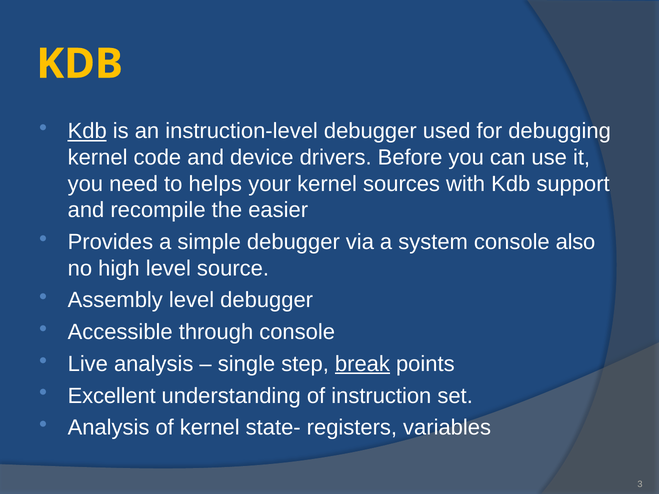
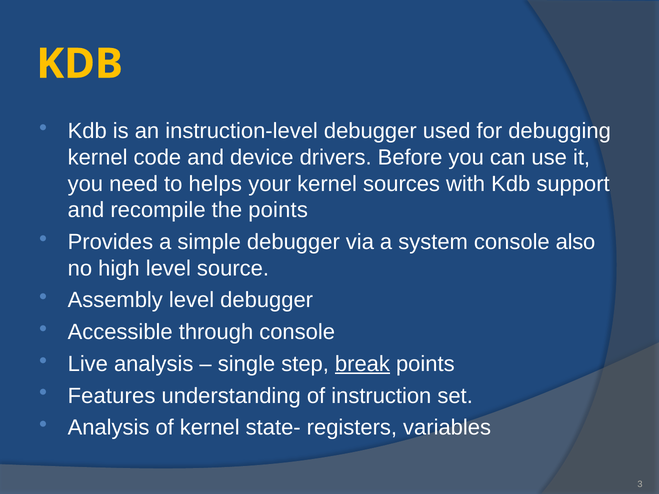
Kdb underline: present -> none (87, 131)
the easier: easier -> points (278, 210)
Excellent: Excellent -> Features (112, 396)
